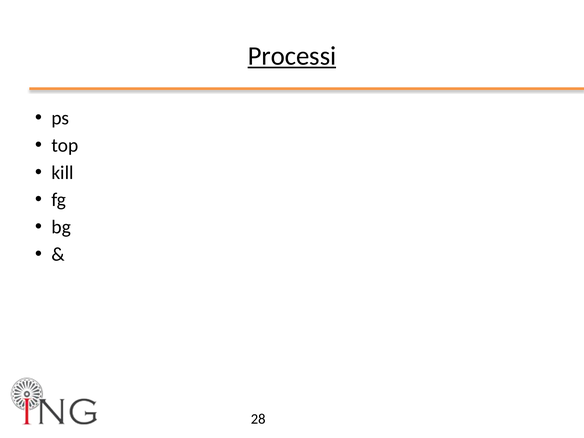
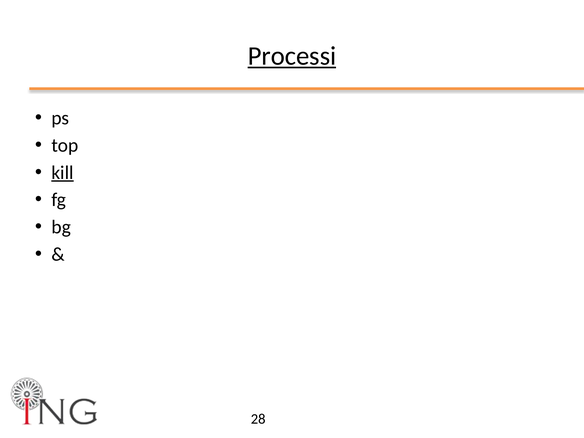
kill underline: none -> present (63, 173)
